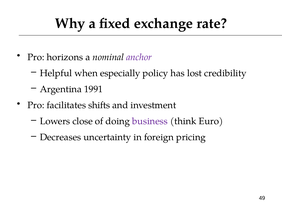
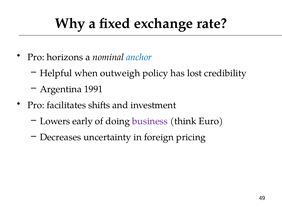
anchor colour: purple -> blue (139, 57)
especially: especially -> outweigh (120, 73)
close: close -> early (83, 121)
